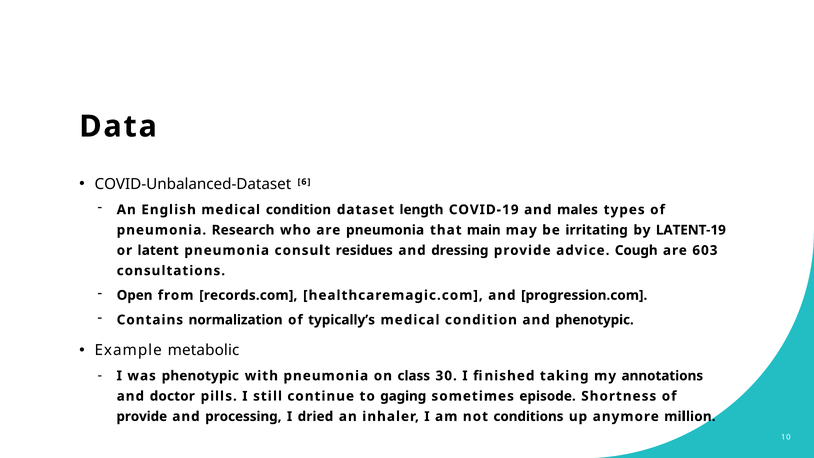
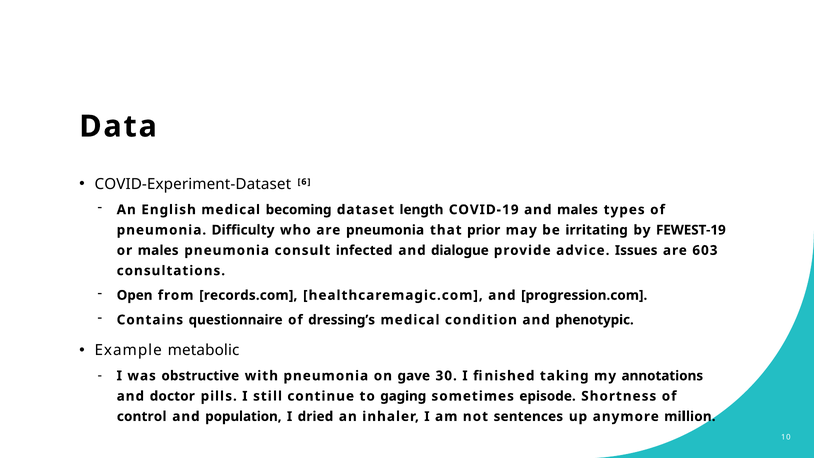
COVID-Unbalanced-Dataset: COVID-Unbalanced-Dataset -> COVID-Experiment-Dataset (193, 184)
English medical condition: condition -> becoming (299, 210)
Research: Research -> Difficulty (243, 230)
main: main -> prior (484, 230)
LATENT-19: LATENT-19 -> FEWEST-19 (691, 230)
or latent: latent -> males (158, 250)
residues: residues -> infected (364, 250)
dressing: dressing -> dialogue (460, 250)
Cough: Cough -> Issues (636, 250)
normalization: normalization -> questionnaire (236, 320)
typically’s: typically’s -> dressing’s (342, 320)
was phenotypic: phenotypic -> obstructive (200, 376)
class: class -> gave (414, 376)
provide: provide -> control (142, 416)
processing: processing -> population (243, 416)
conditions: conditions -> sentences (528, 416)
